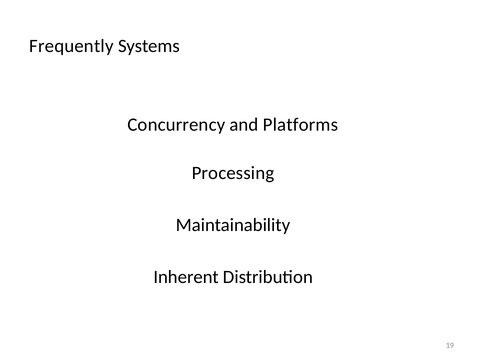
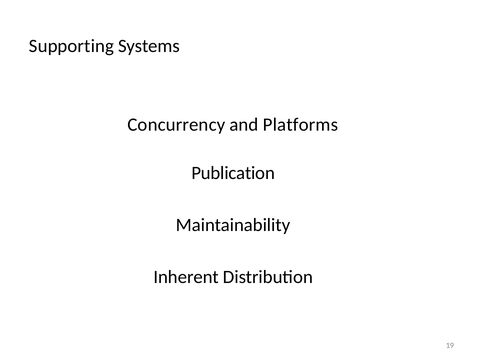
Frequently: Frequently -> Supporting (71, 46)
Processing: Processing -> Publication (233, 173)
